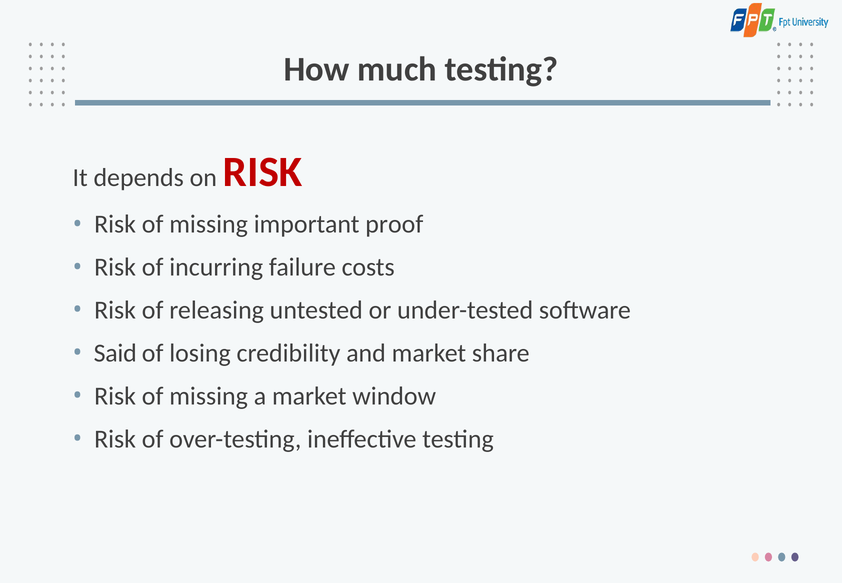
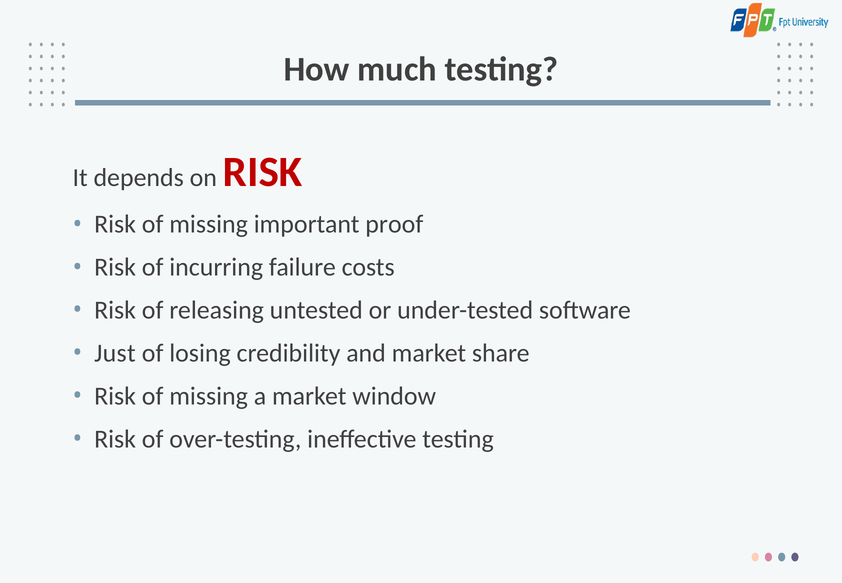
Said: Said -> Just (115, 353)
